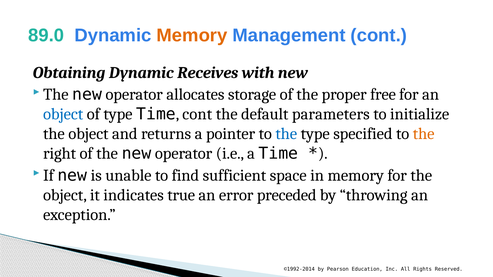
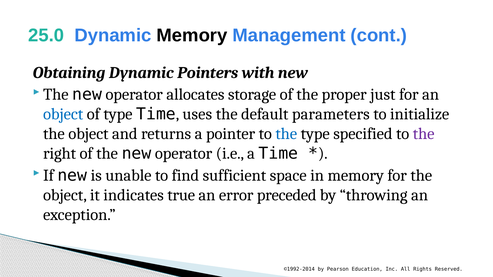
89.0: 89.0 -> 25.0 (46, 36)
Memory colour: orange -> black (192, 36)
Receives: Receives -> Pointers (208, 73)
free: free -> just (383, 95)
Time cont: cont -> uses (197, 114)
the colour: orange -> purple (424, 134)
